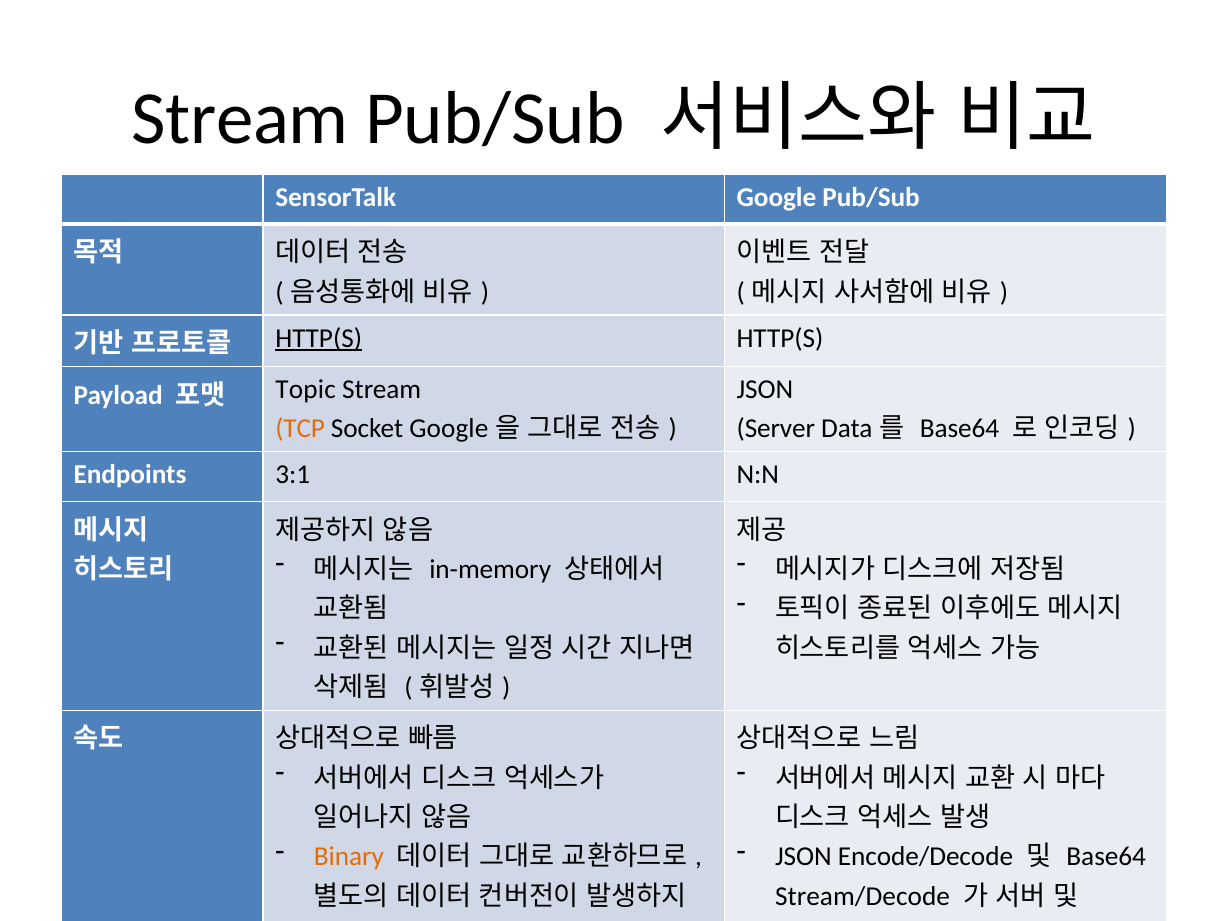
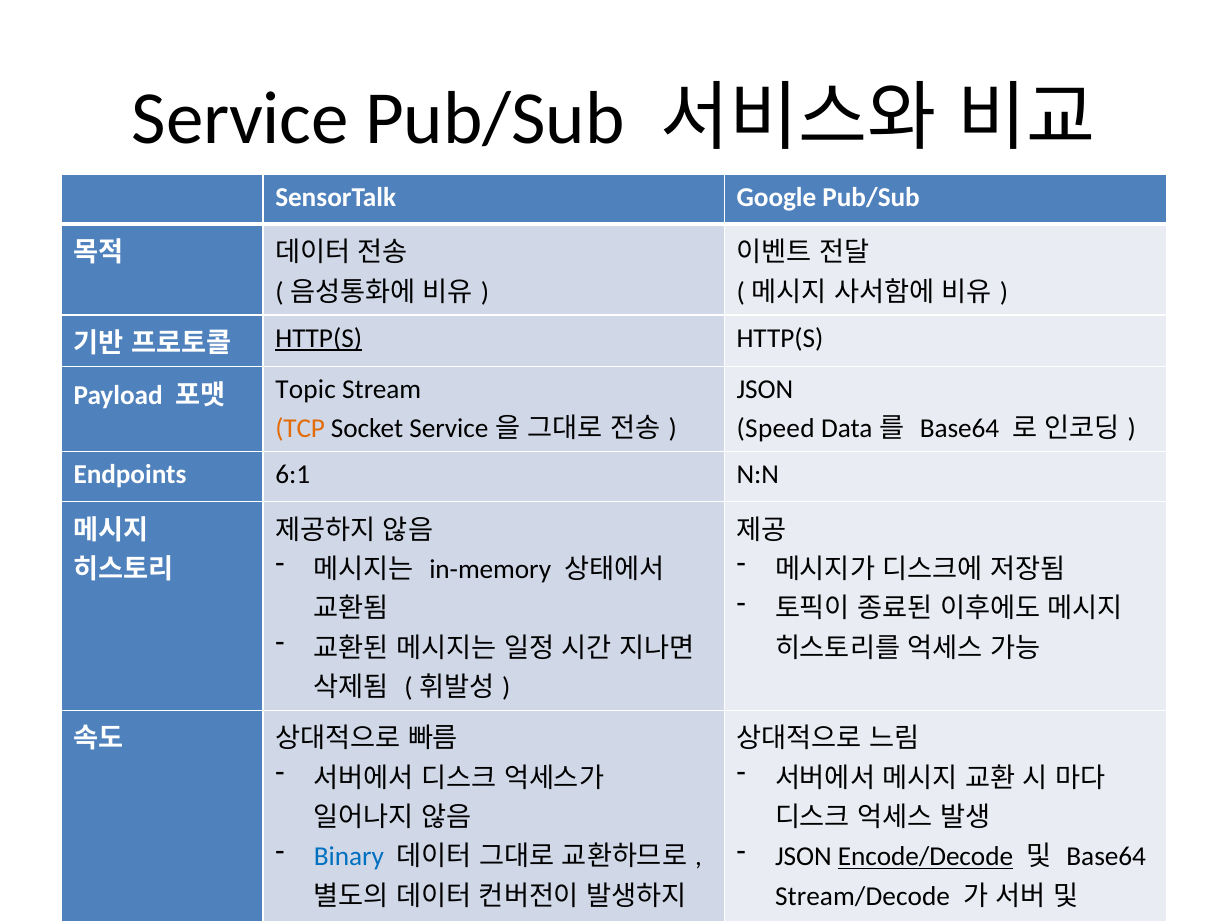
Stream: Stream -> Service (240, 119)
Socket Google: Google -> Service (449, 429)
Server: Server -> Speed (776, 429)
3:1: 3:1 -> 6:1 (293, 475)
Binary colour: orange -> blue (349, 857)
Encode/Decode underline: none -> present (925, 857)
